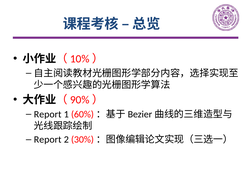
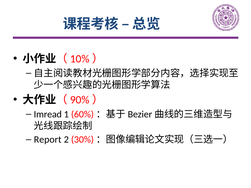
Report: Report -> Imread (48, 114)
